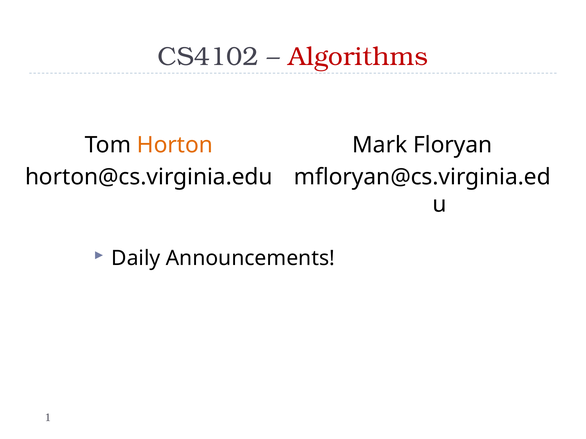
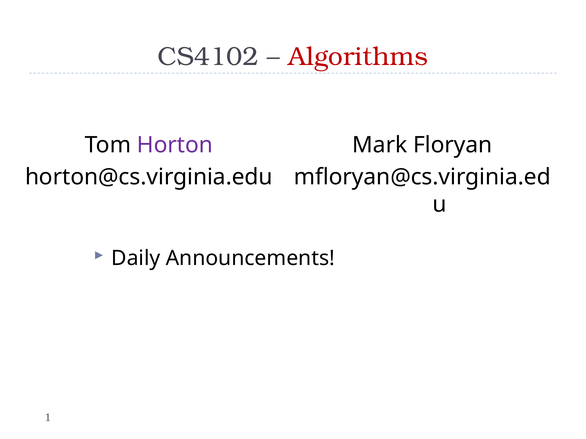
Horton colour: orange -> purple (175, 145)
